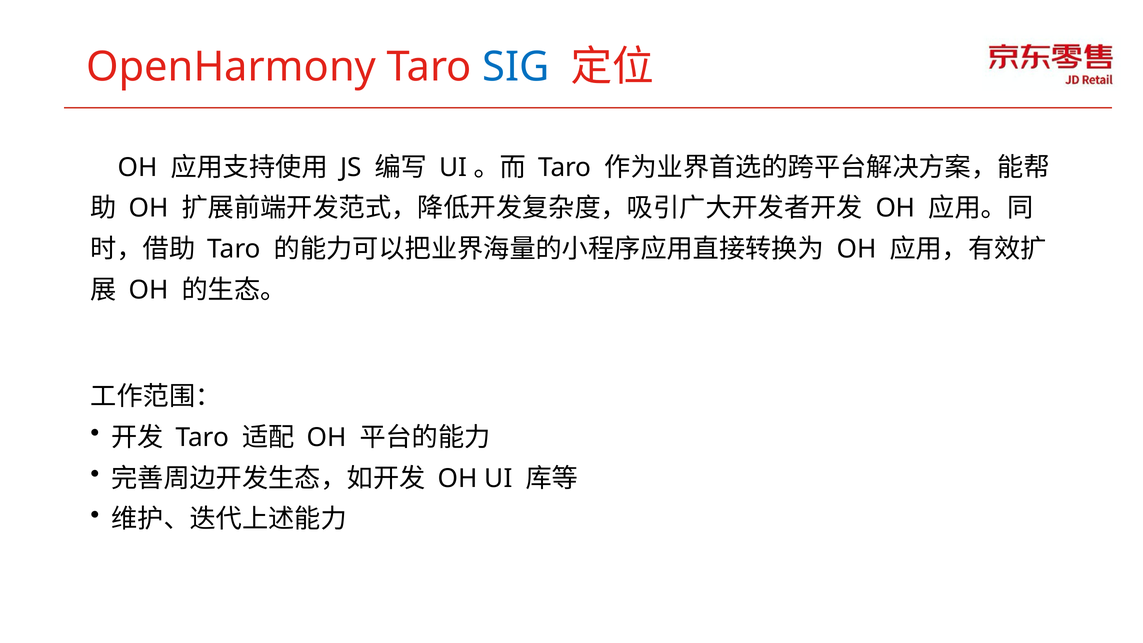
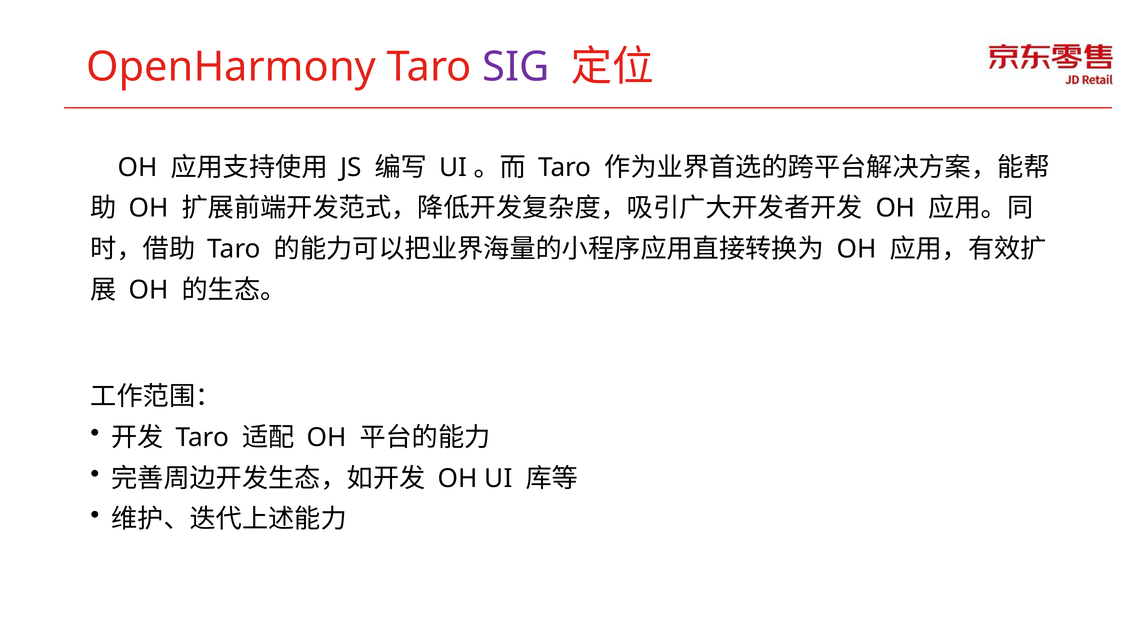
SIG colour: blue -> purple (516, 67)
